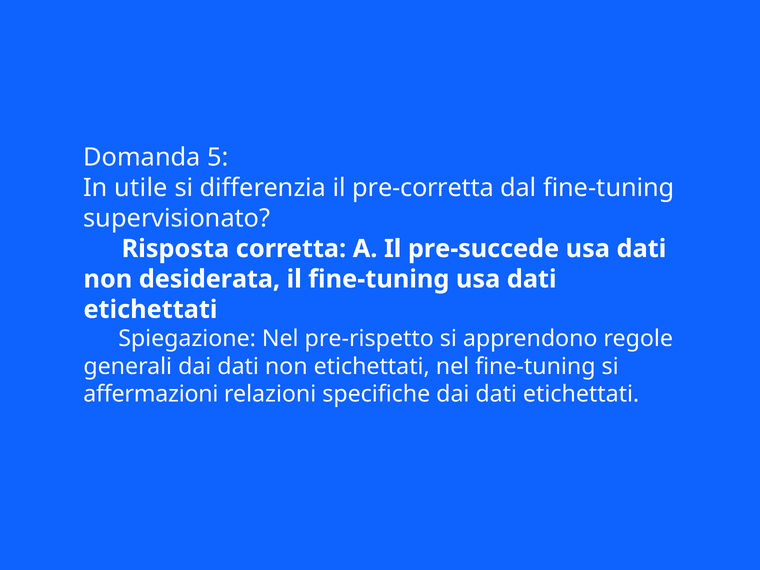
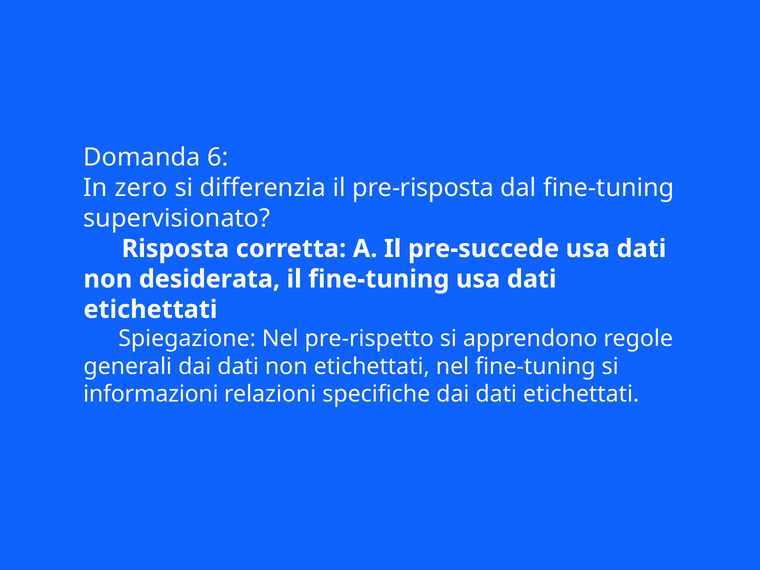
5: 5 -> 6 (218, 158)
utile: utile -> zero (141, 188)
pre-corretta: pre-corretta -> pre-risposta (423, 188)
affermazioni: affermazioni -> informazioni (151, 394)
